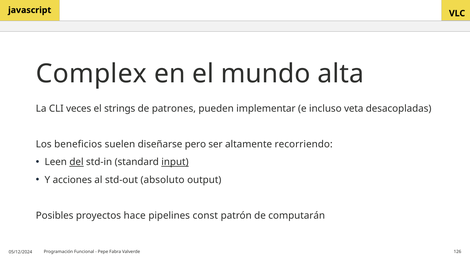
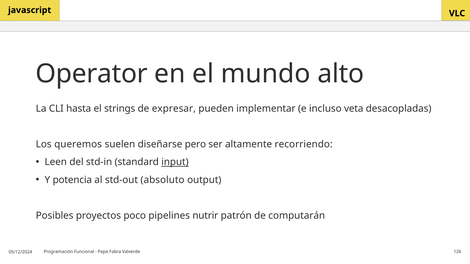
Complex: Complex -> Operator (92, 74)
alta: alta -> alto (341, 74)
veces: veces -> hasta (79, 109)
patrones: patrones -> expresar (174, 109)
beneficios: beneficios -> queremos (78, 144)
del underline: present -> none (76, 162)
acciones: acciones -> potencia (72, 180)
hace: hace -> poco (135, 216)
const: const -> nutrir (205, 216)
